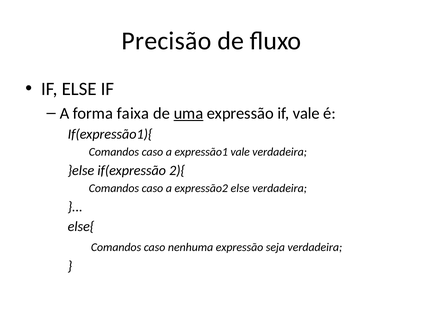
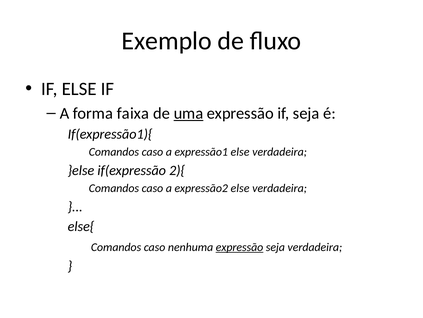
Precisão: Precisão -> Exemplo (167, 41)
if vale: vale -> seja (306, 113)
expressão1 vale: vale -> else (240, 152)
expressão underline: none -> present (239, 247)
